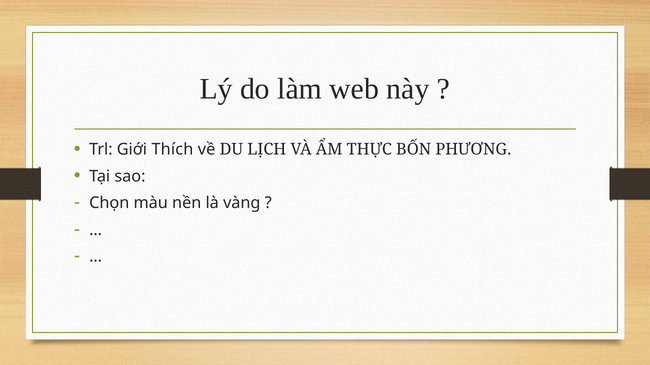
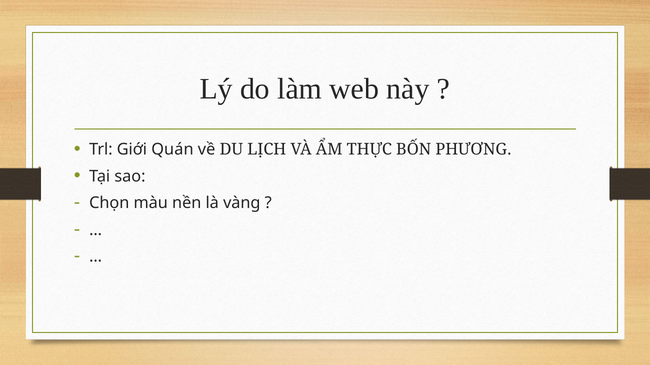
Thích: Thích -> Quán (172, 150)
